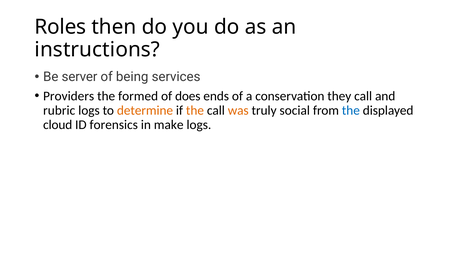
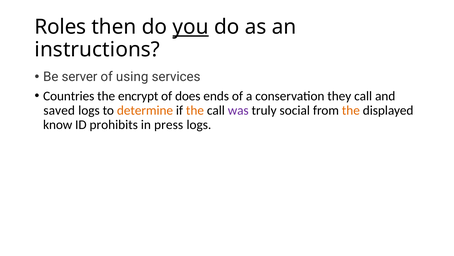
you underline: none -> present (191, 27)
being: being -> using (132, 77)
Providers: Providers -> Countries (69, 96)
formed: formed -> encrypt (138, 96)
rubric: rubric -> saved (59, 110)
was colour: orange -> purple (238, 110)
the colour: blue -> orange (351, 110)
cloud: cloud -> know (58, 124)
forensics: forensics -> prohibits (114, 124)
make: make -> press (169, 124)
